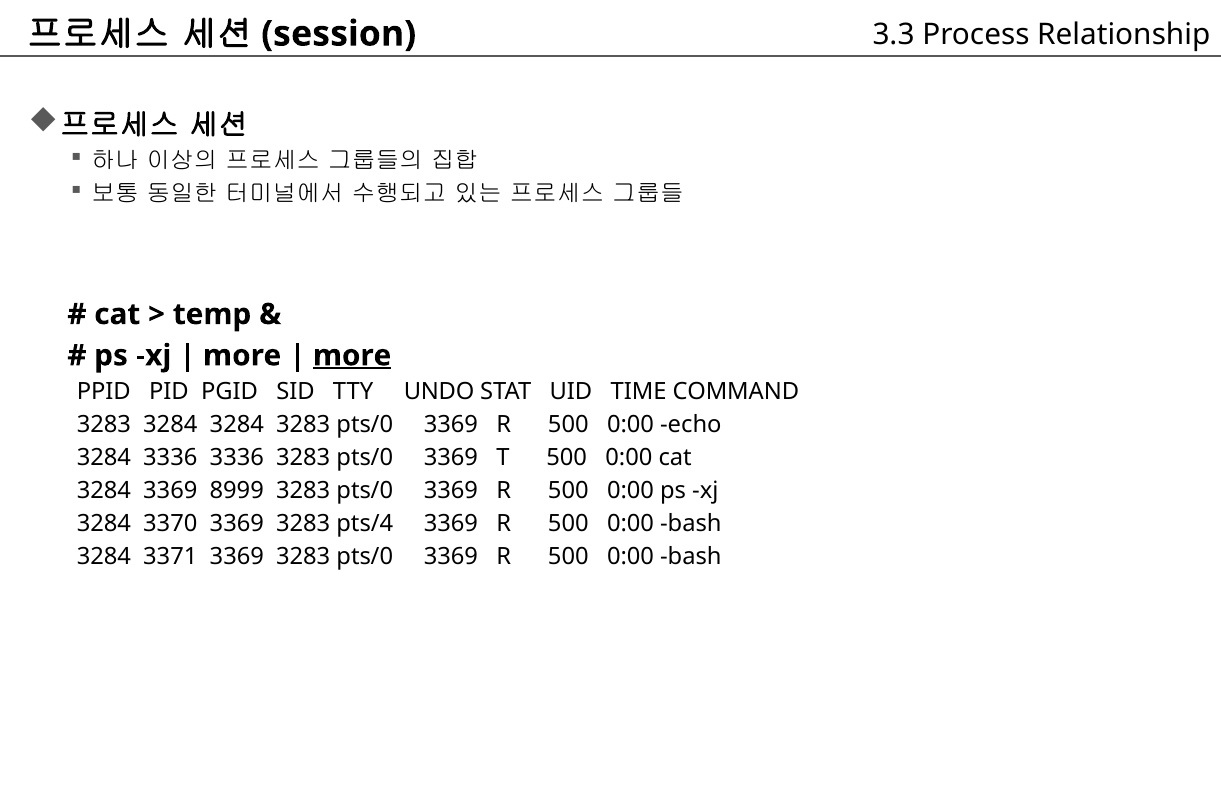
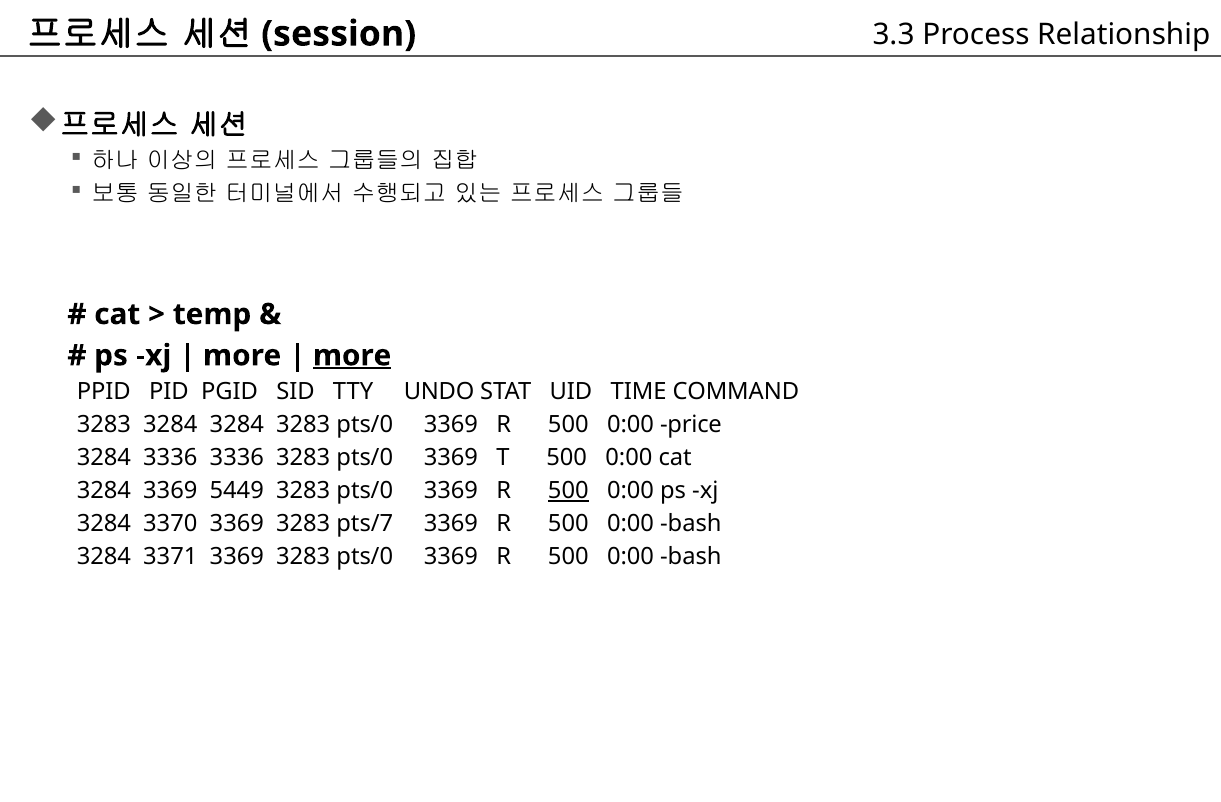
echo: echo -> price (691, 425)
8999: 8999 -> 5449 (237, 491)
500 underline: none -> present (568, 491)
pts/4: pts/4 -> pts/7 (365, 524)
